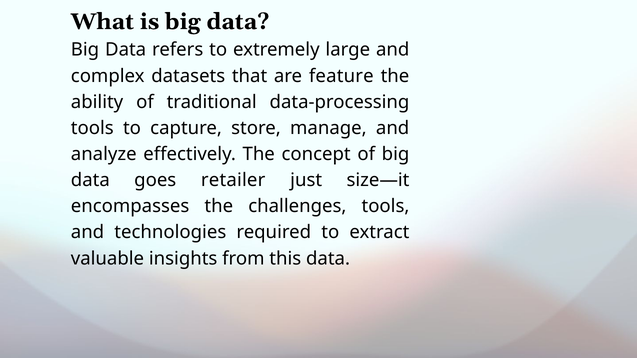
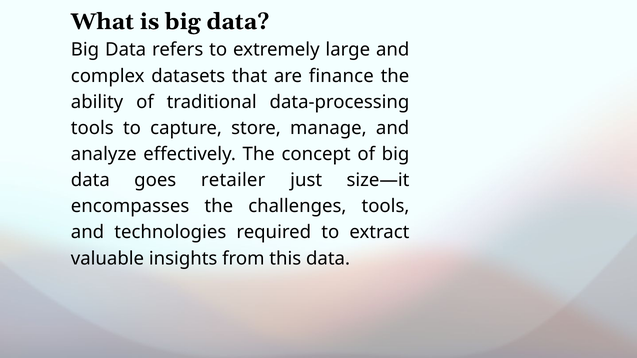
feature: feature -> finance (341, 76)
